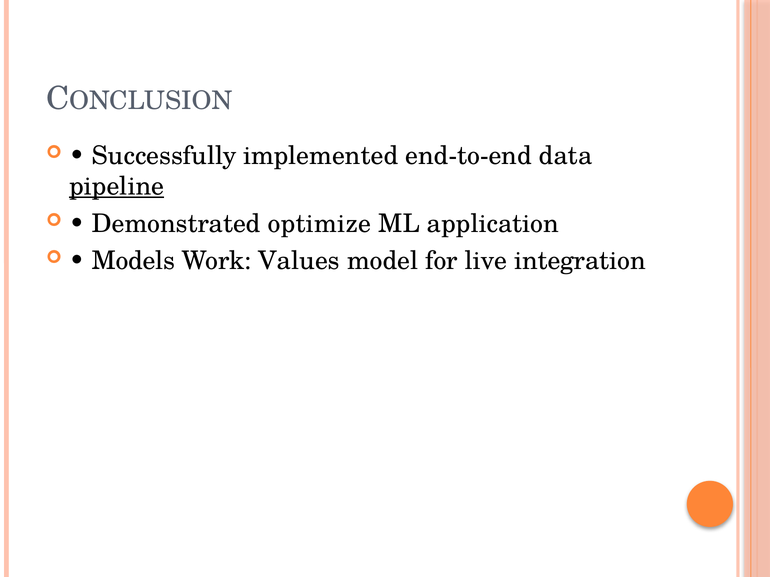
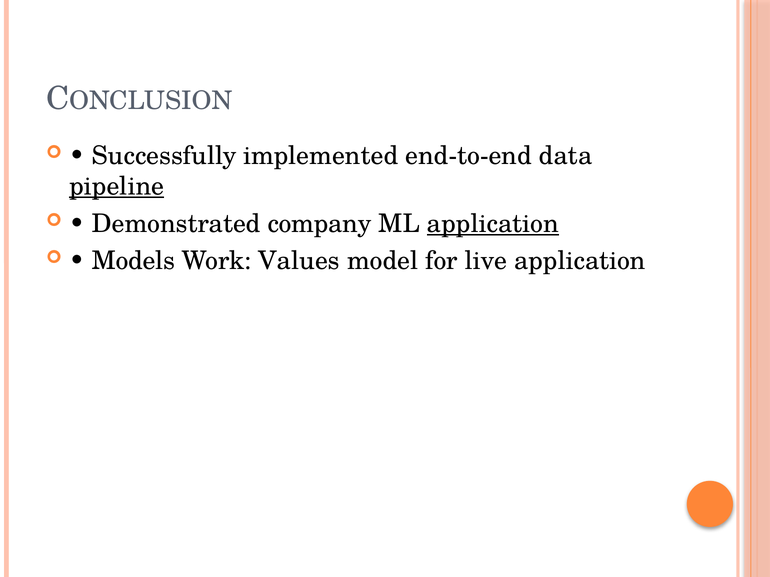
optimize: optimize -> company (320, 224)
application underline: none -> present (493, 224)
live integration: integration -> application (580, 261)
